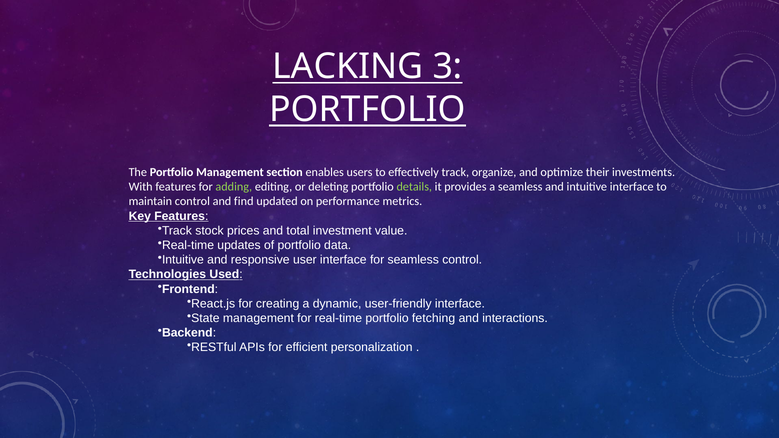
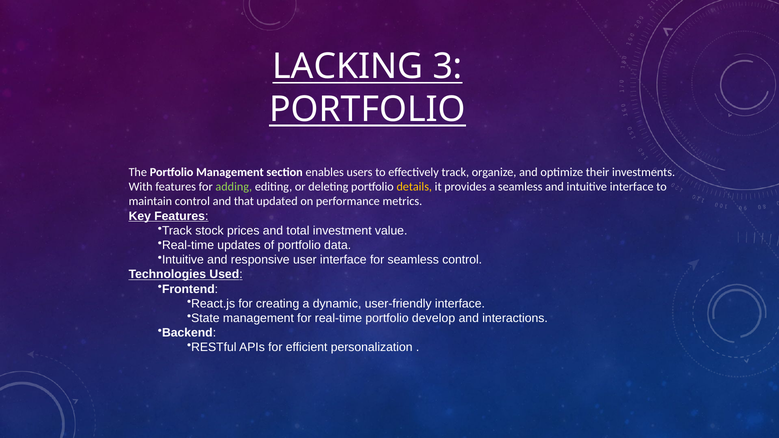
details colour: light green -> yellow (414, 187)
find: find -> that (244, 201)
fetching: fetching -> develop (434, 318)
